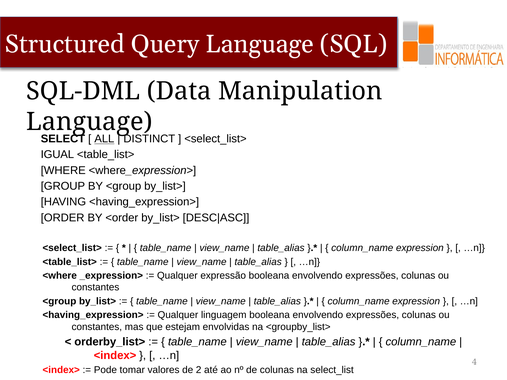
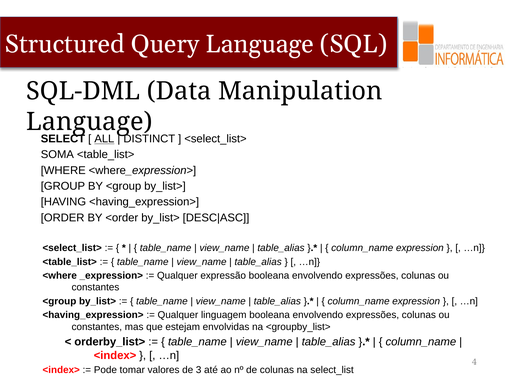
IGUAL: IGUAL -> SOMA (57, 155)
2: 2 -> 3 (199, 370)
